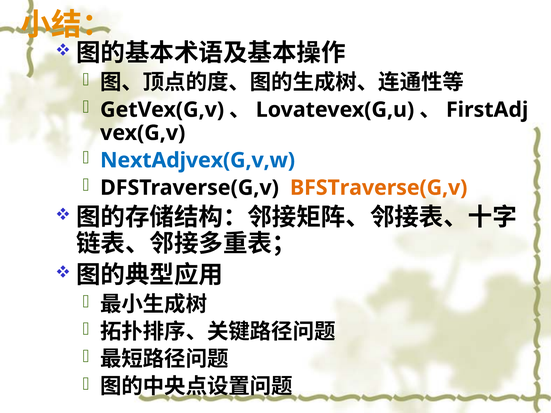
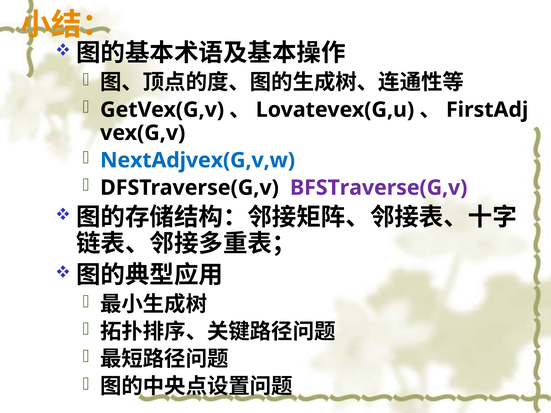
BFSTraverse(G,v colour: orange -> purple (379, 188)
